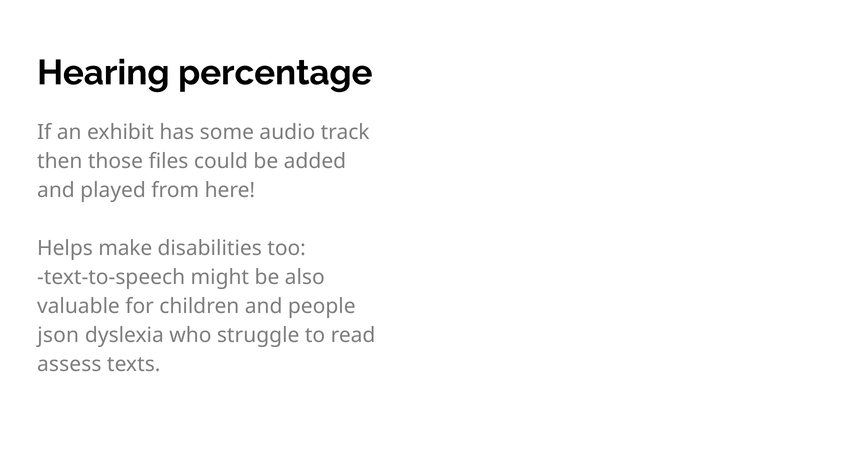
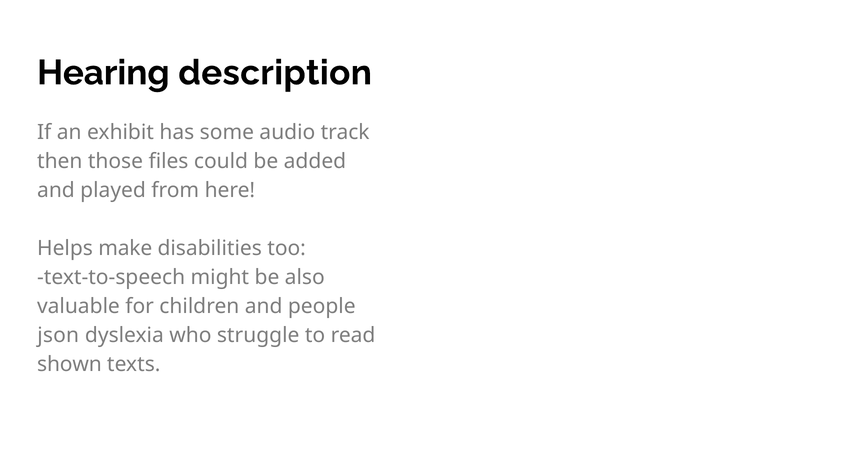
percentage: percentage -> description (275, 73)
assess: assess -> shown (69, 364)
